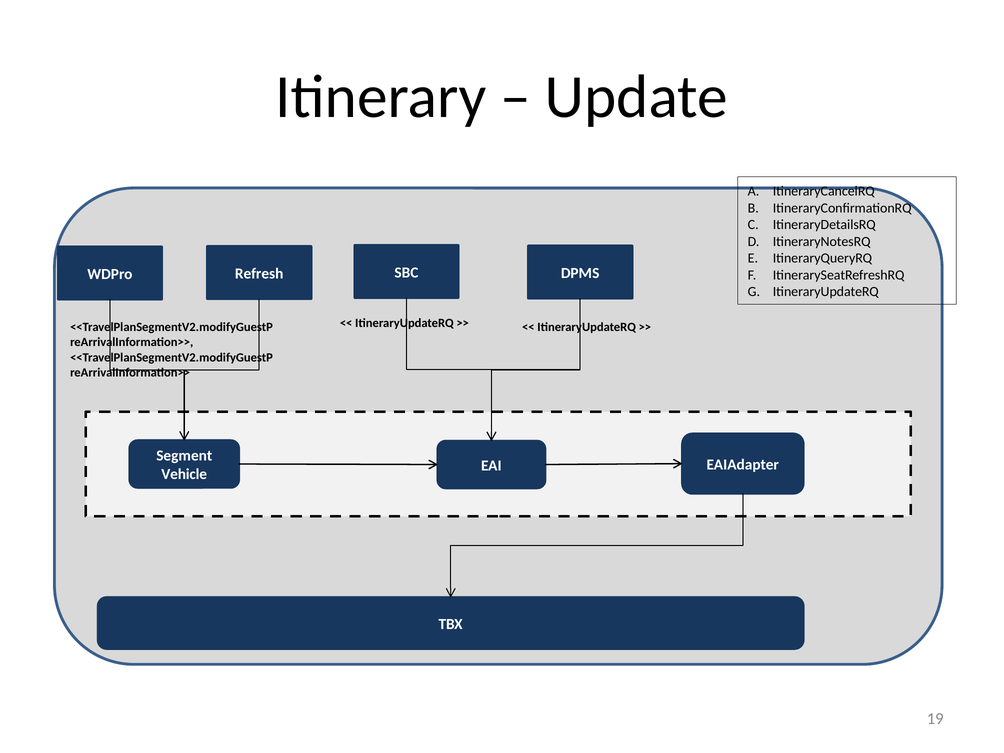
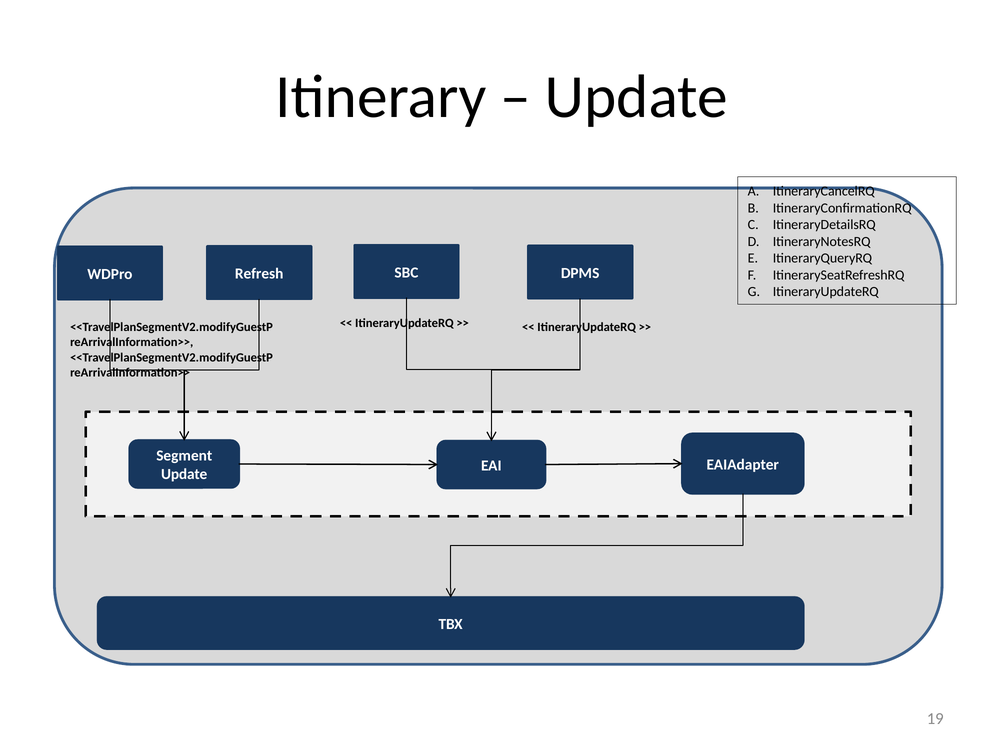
Vehicle: Vehicle -> Update (184, 474)
